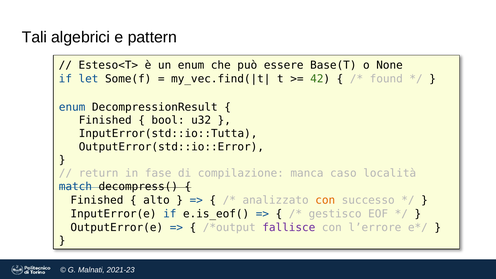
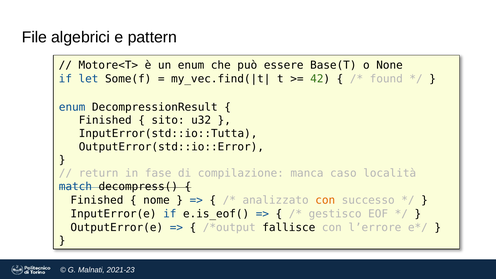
Tali: Tali -> File (34, 37)
Esteso<T>: Esteso<T> -> Motore<T> (108, 65)
bool: bool -> sito (168, 120)
alto: alto -> nome (156, 200)
fallisce colour: purple -> black (289, 227)
